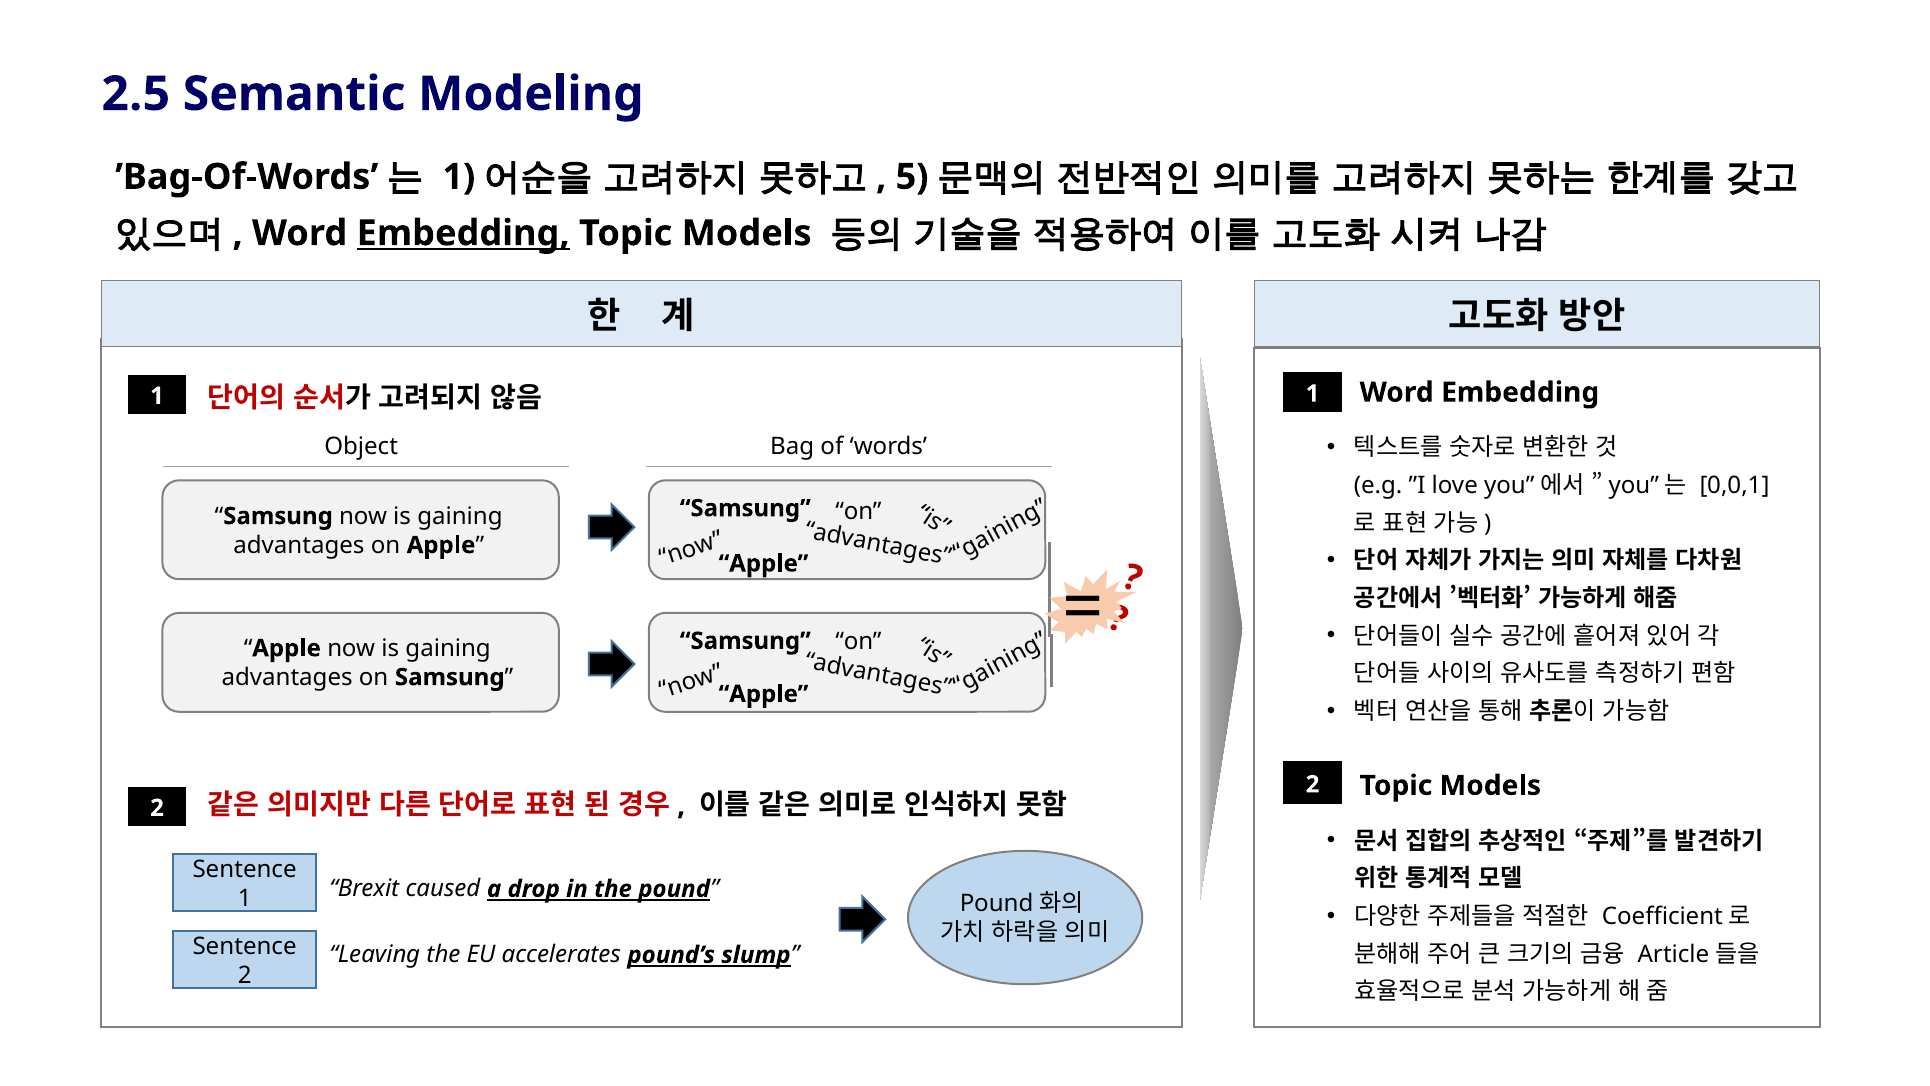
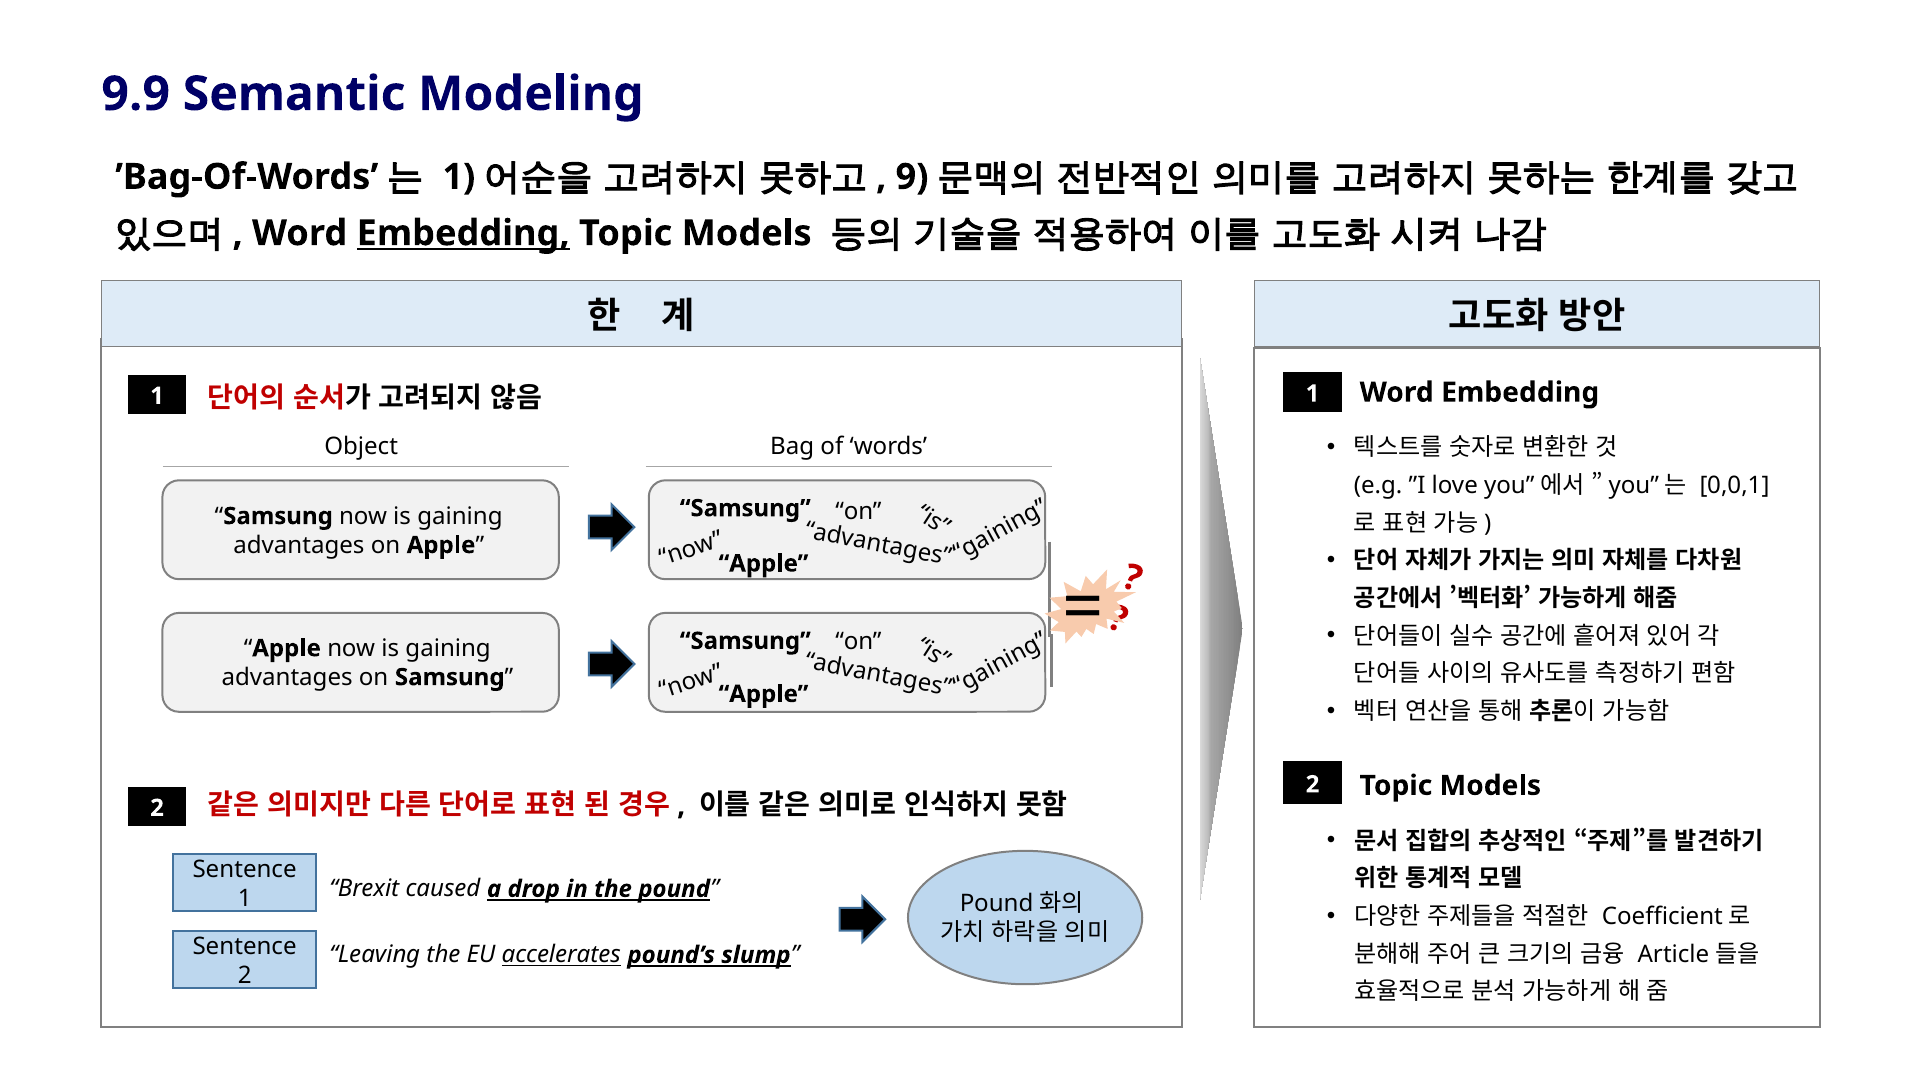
2.5: 2.5 -> 9.9 (136, 94)
5: 5 -> 9 (912, 177)
accelerates underline: none -> present (561, 955)
